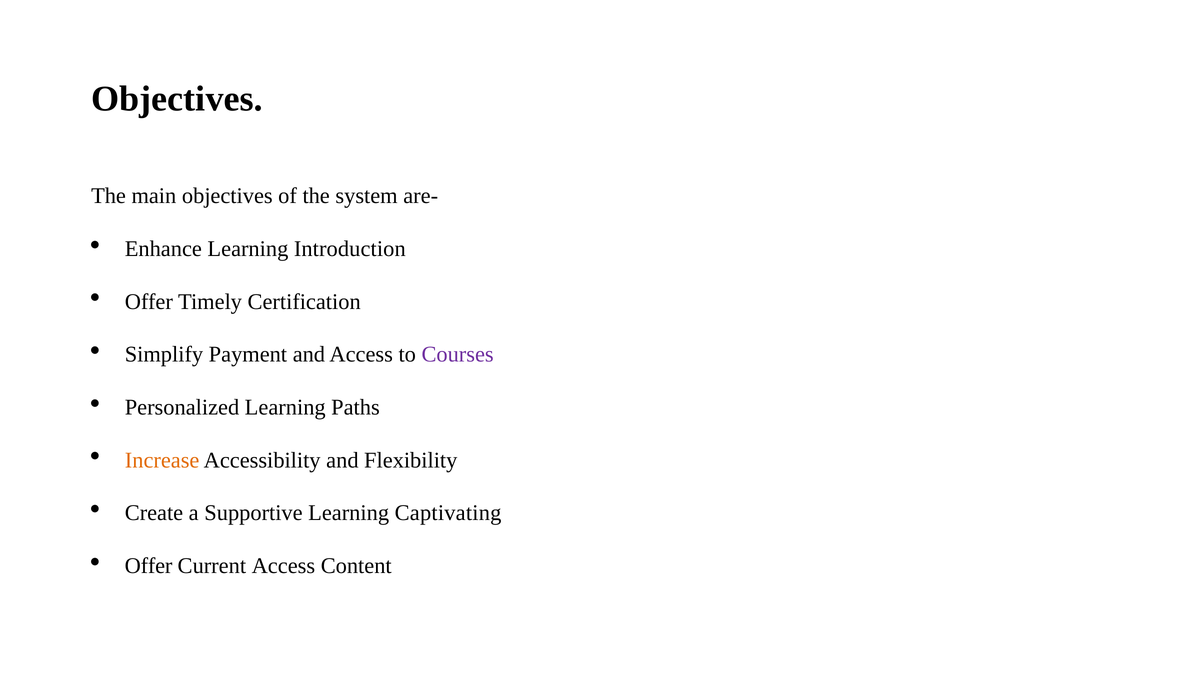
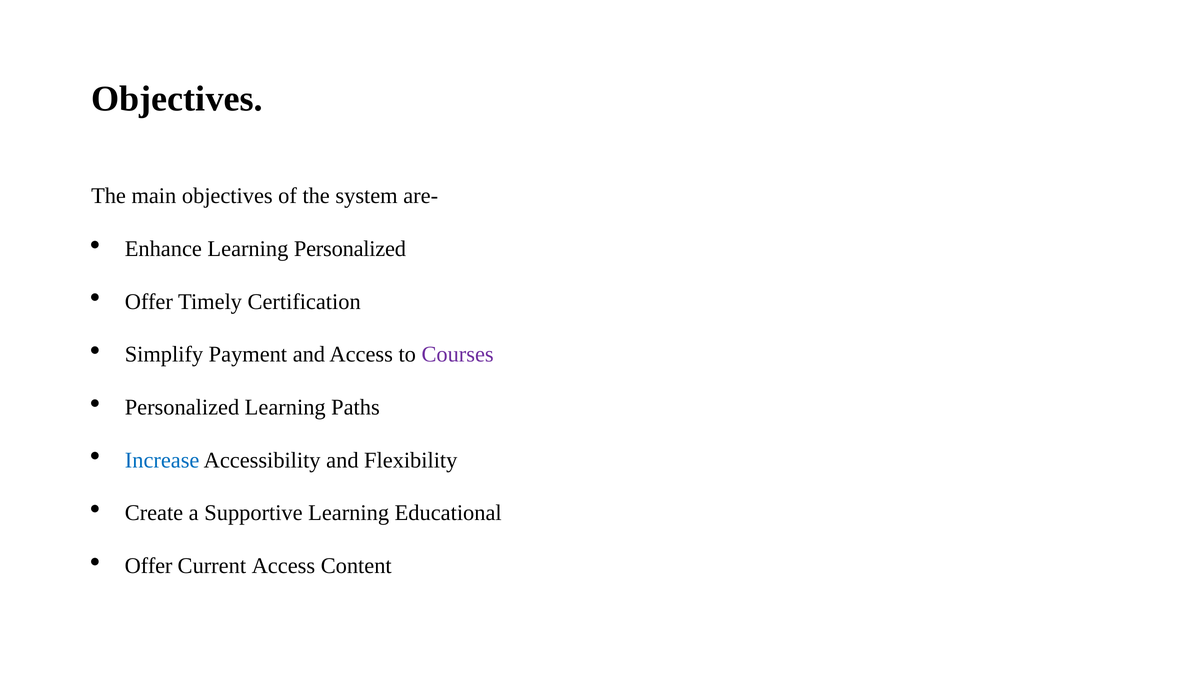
Learning Introduction: Introduction -> Personalized (350, 249)
Increase colour: orange -> blue (162, 460)
Captivating: Captivating -> Educational (448, 513)
